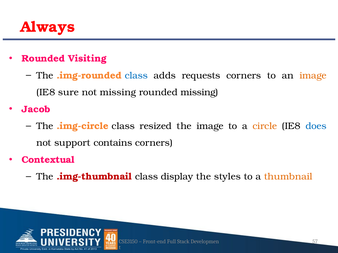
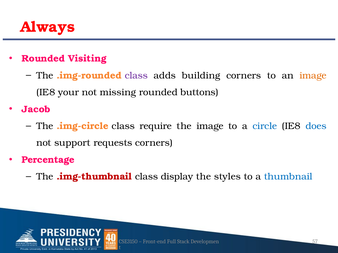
class colour: blue -> purple (136, 76)
requests: requests -> building (201, 76)
sure: sure -> your (69, 92)
rounded missing: missing -> buttons (199, 92)
resized: resized -> require (156, 126)
circle colour: orange -> blue (265, 126)
contains: contains -> requests (113, 143)
Contextual: Contextual -> Percentage (48, 160)
thumbnail colour: orange -> blue (288, 177)
